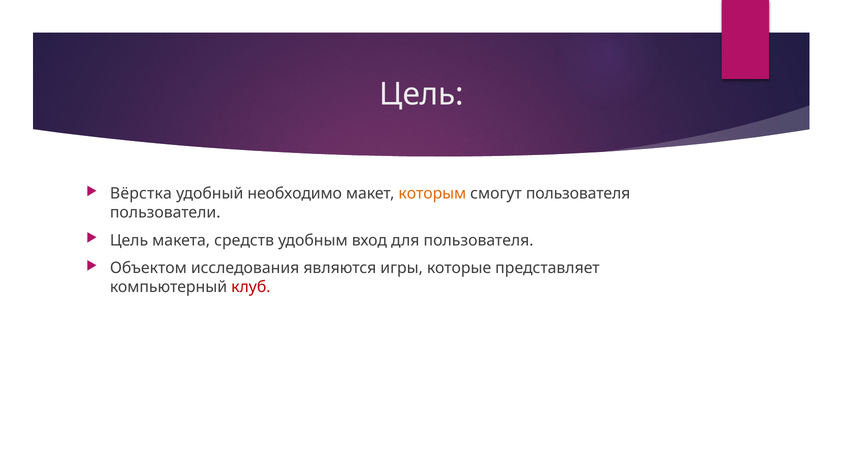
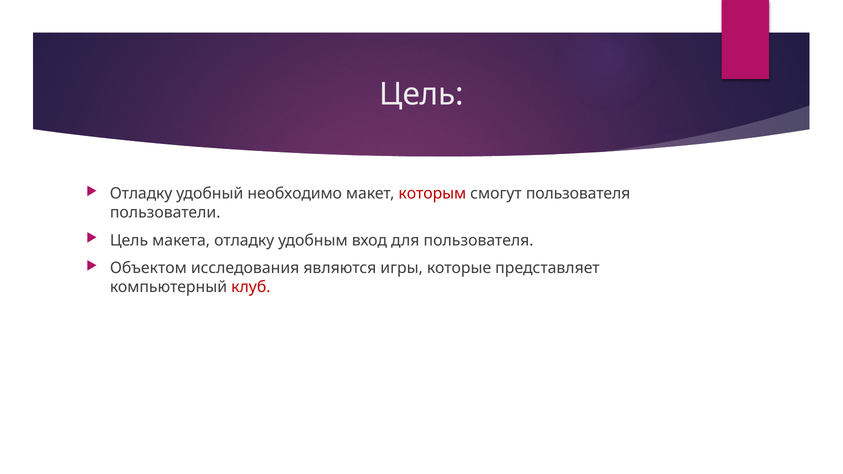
Вёрстка: Вёрстка -> Отладку (141, 194)
которым colour: orange -> red (432, 194)
макета средств: средств -> отладку (244, 240)
